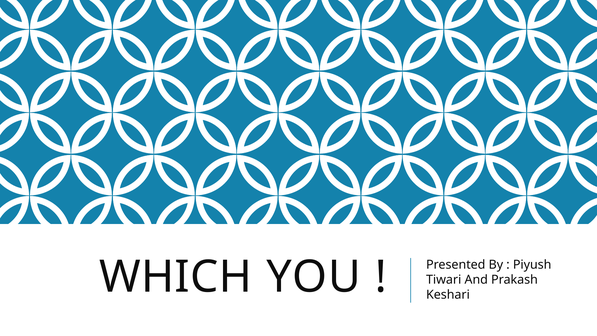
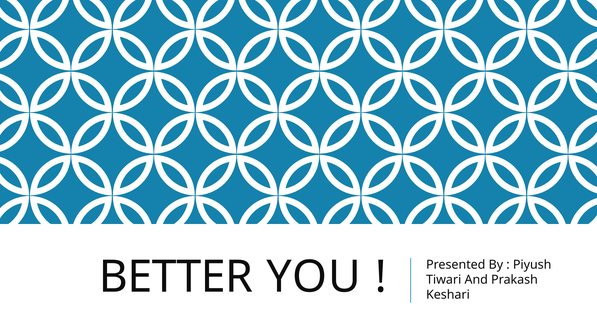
WHICH: WHICH -> BETTER (176, 277)
